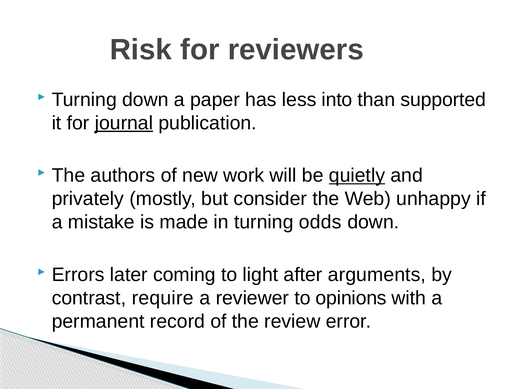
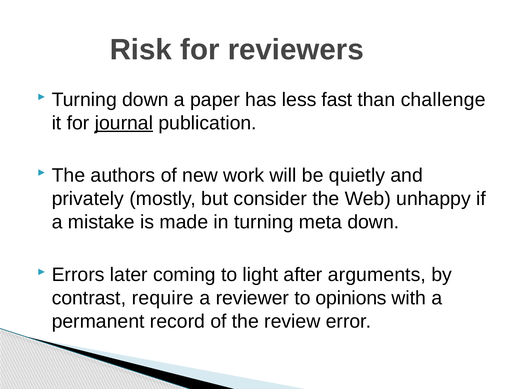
into: into -> fast (337, 99)
supported: supported -> challenge (443, 99)
quietly underline: present -> none (357, 175)
odds: odds -> meta (320, 222)
